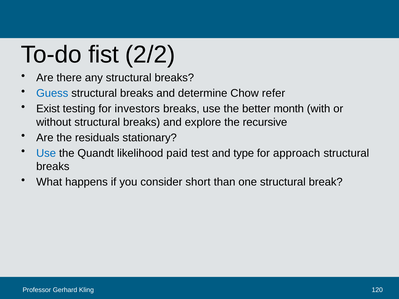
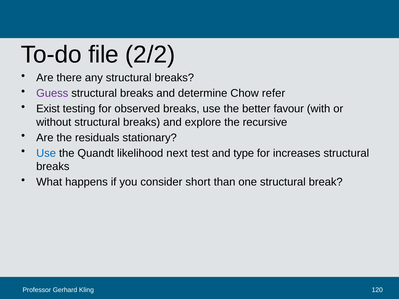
fist: fist -> file (104, 55)
Guess colour: blue -> purple (52, 93)
investors: investors -> observed (137, 109)
month: month -> favour (289, 109)
paid: paid -> next (177, 153)
approach: approach -> increases (297, 153)
